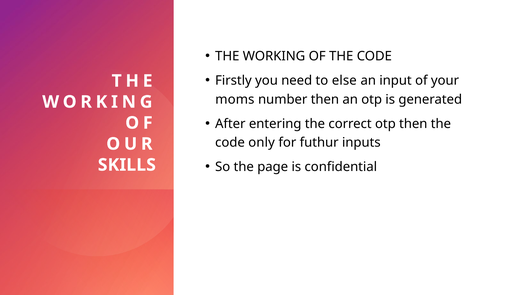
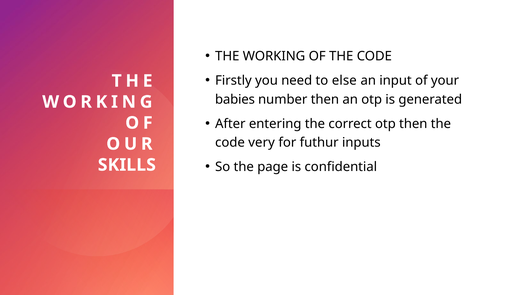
moms: moms -> babies (235, 99)
only: only -> very (262, 143)
